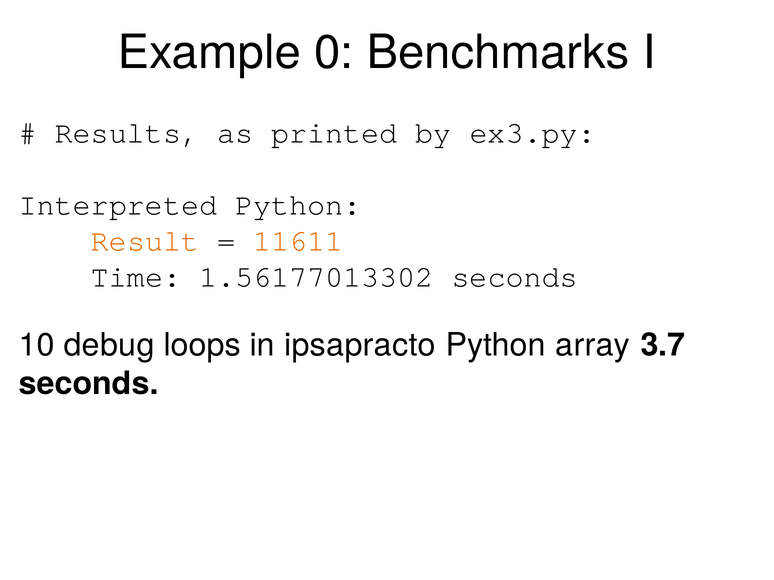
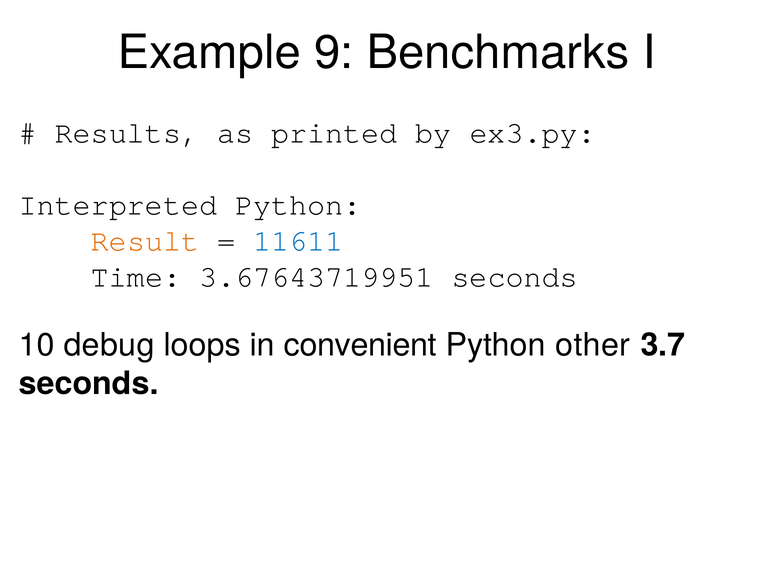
0: 0 -> 9 (334, 53)
11611 colour: orange -> blue (298, 241)
1.56177013302: 1.56177013302 -> 3.67643719951 (316, 277)
ipsapracto: ipsapracto -> convenient (360, 345)
array: array -> other (593, 345)
